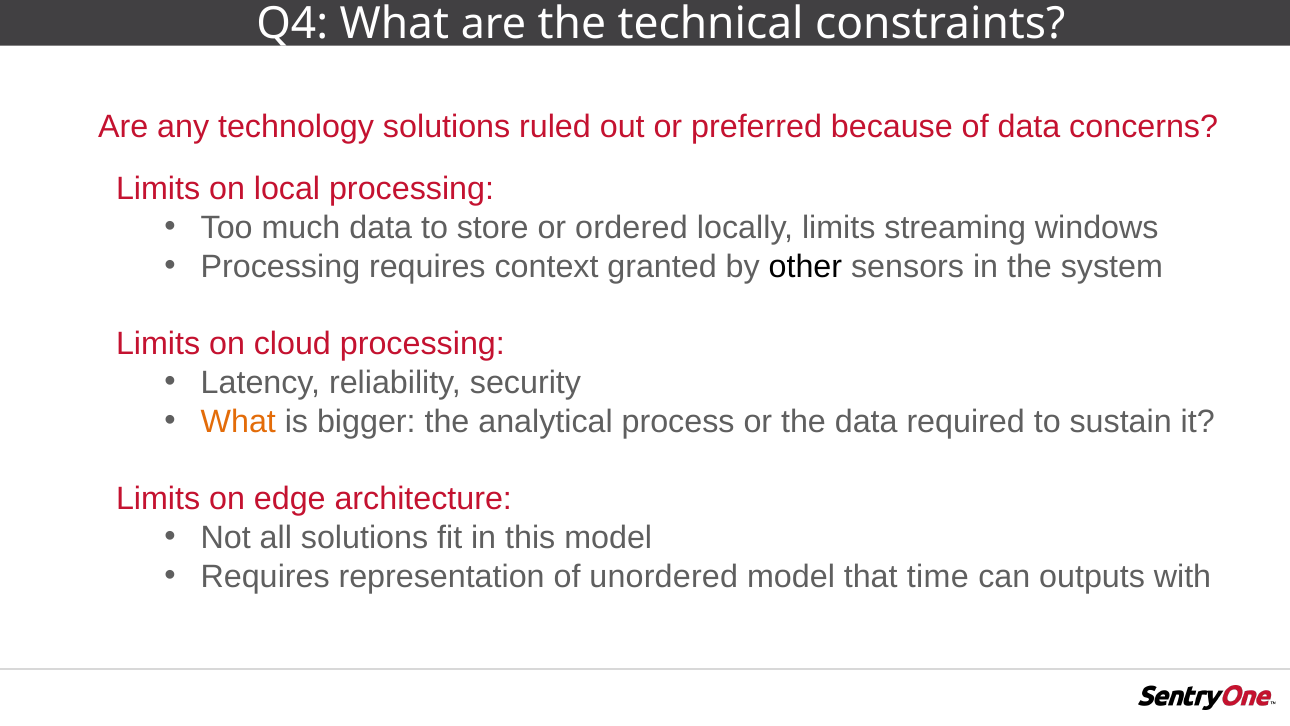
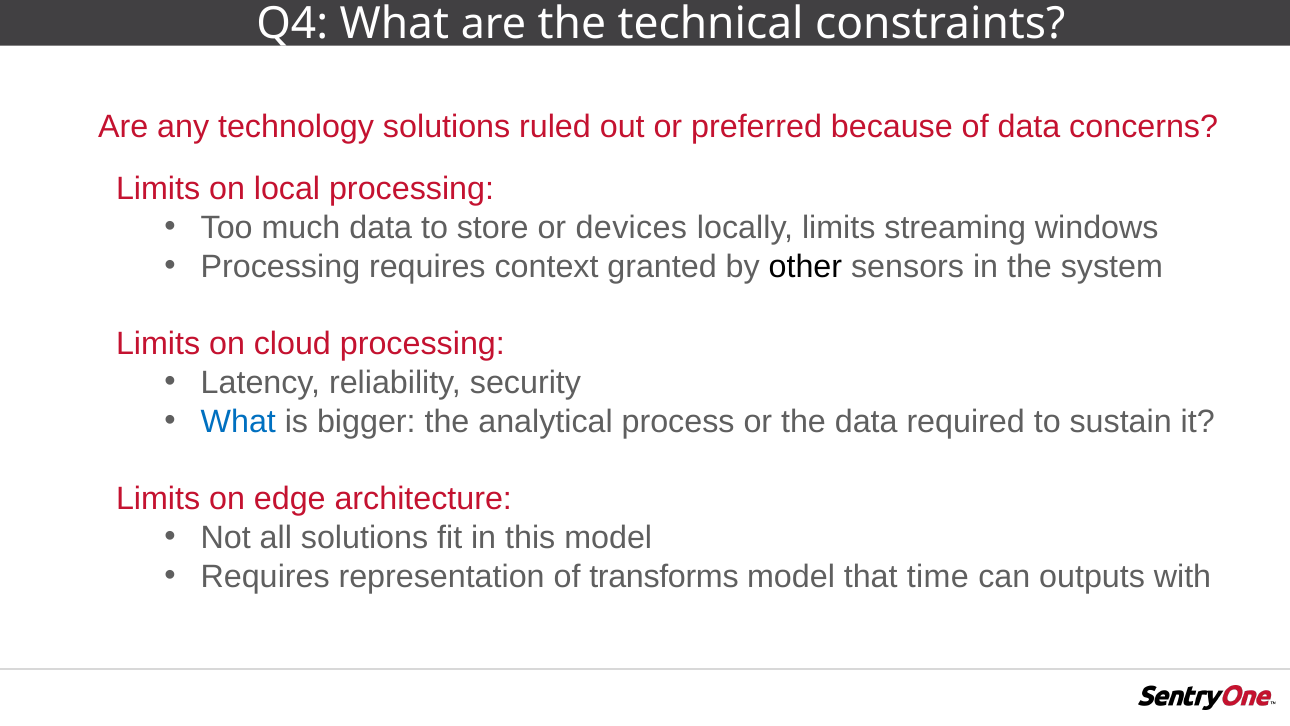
ordered: ordered -> devices (631, 228)
What colour: orange -> blue (238, 421)
unordered: unordered -> transforms (664, 576)
